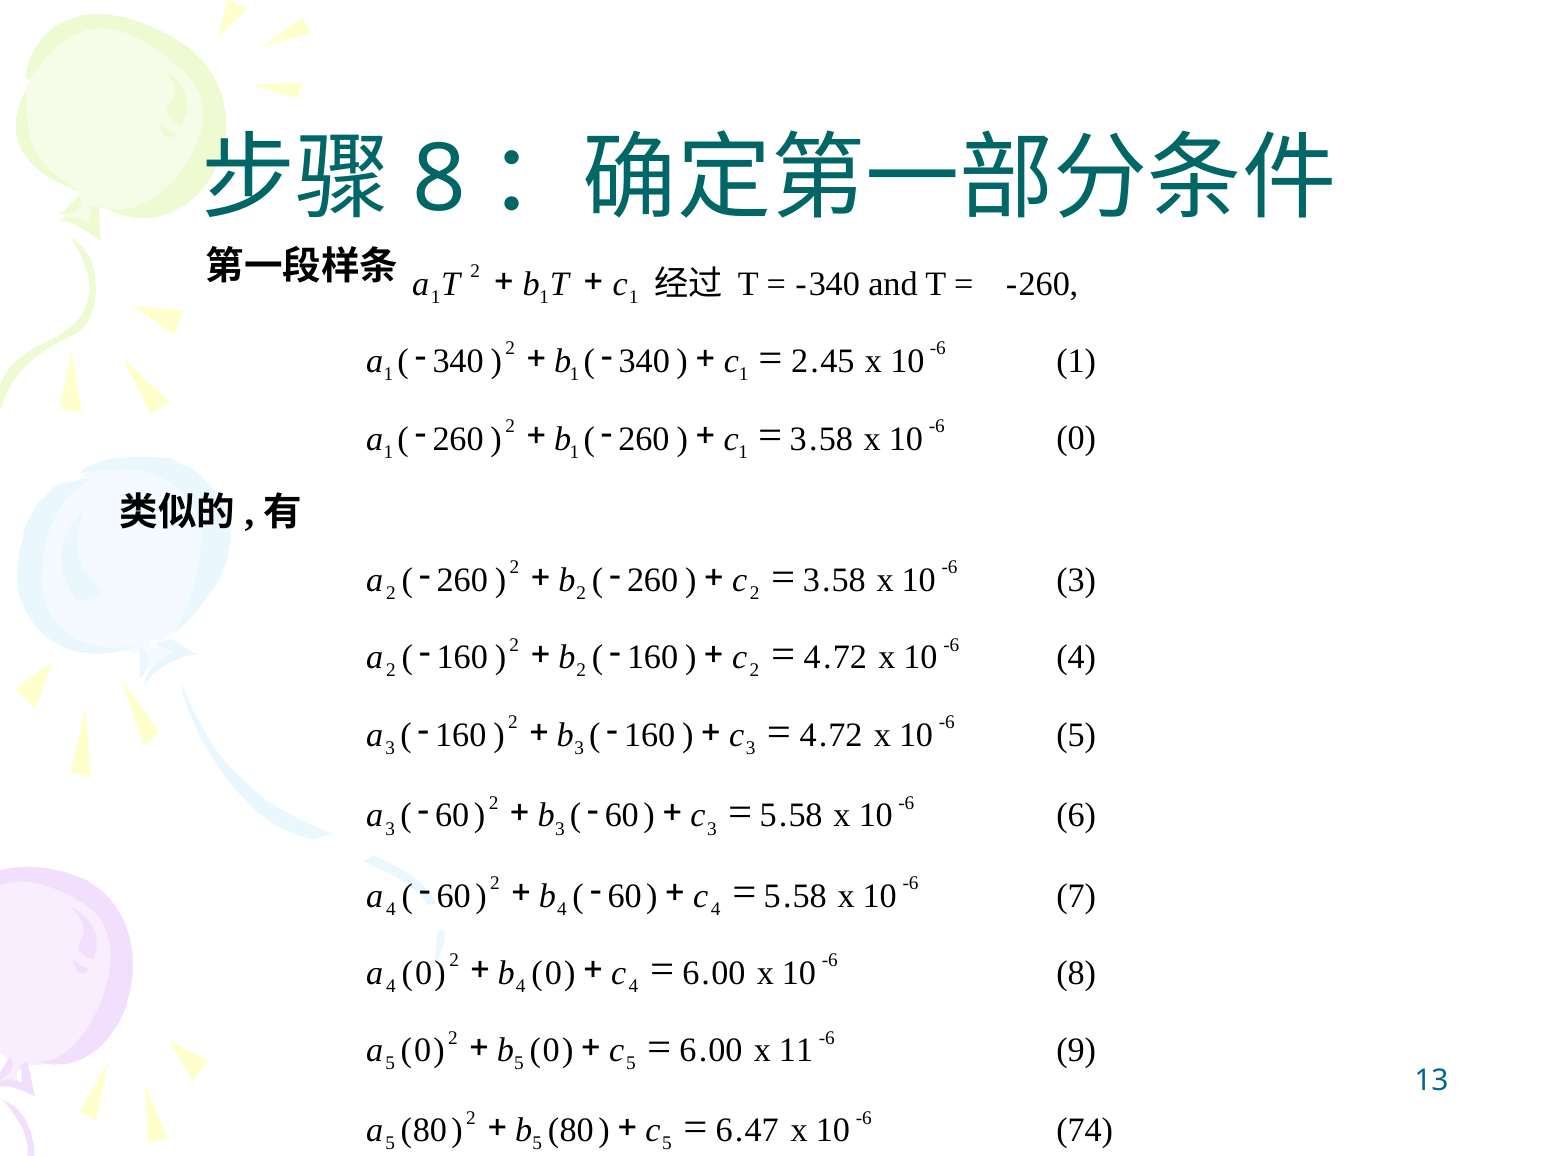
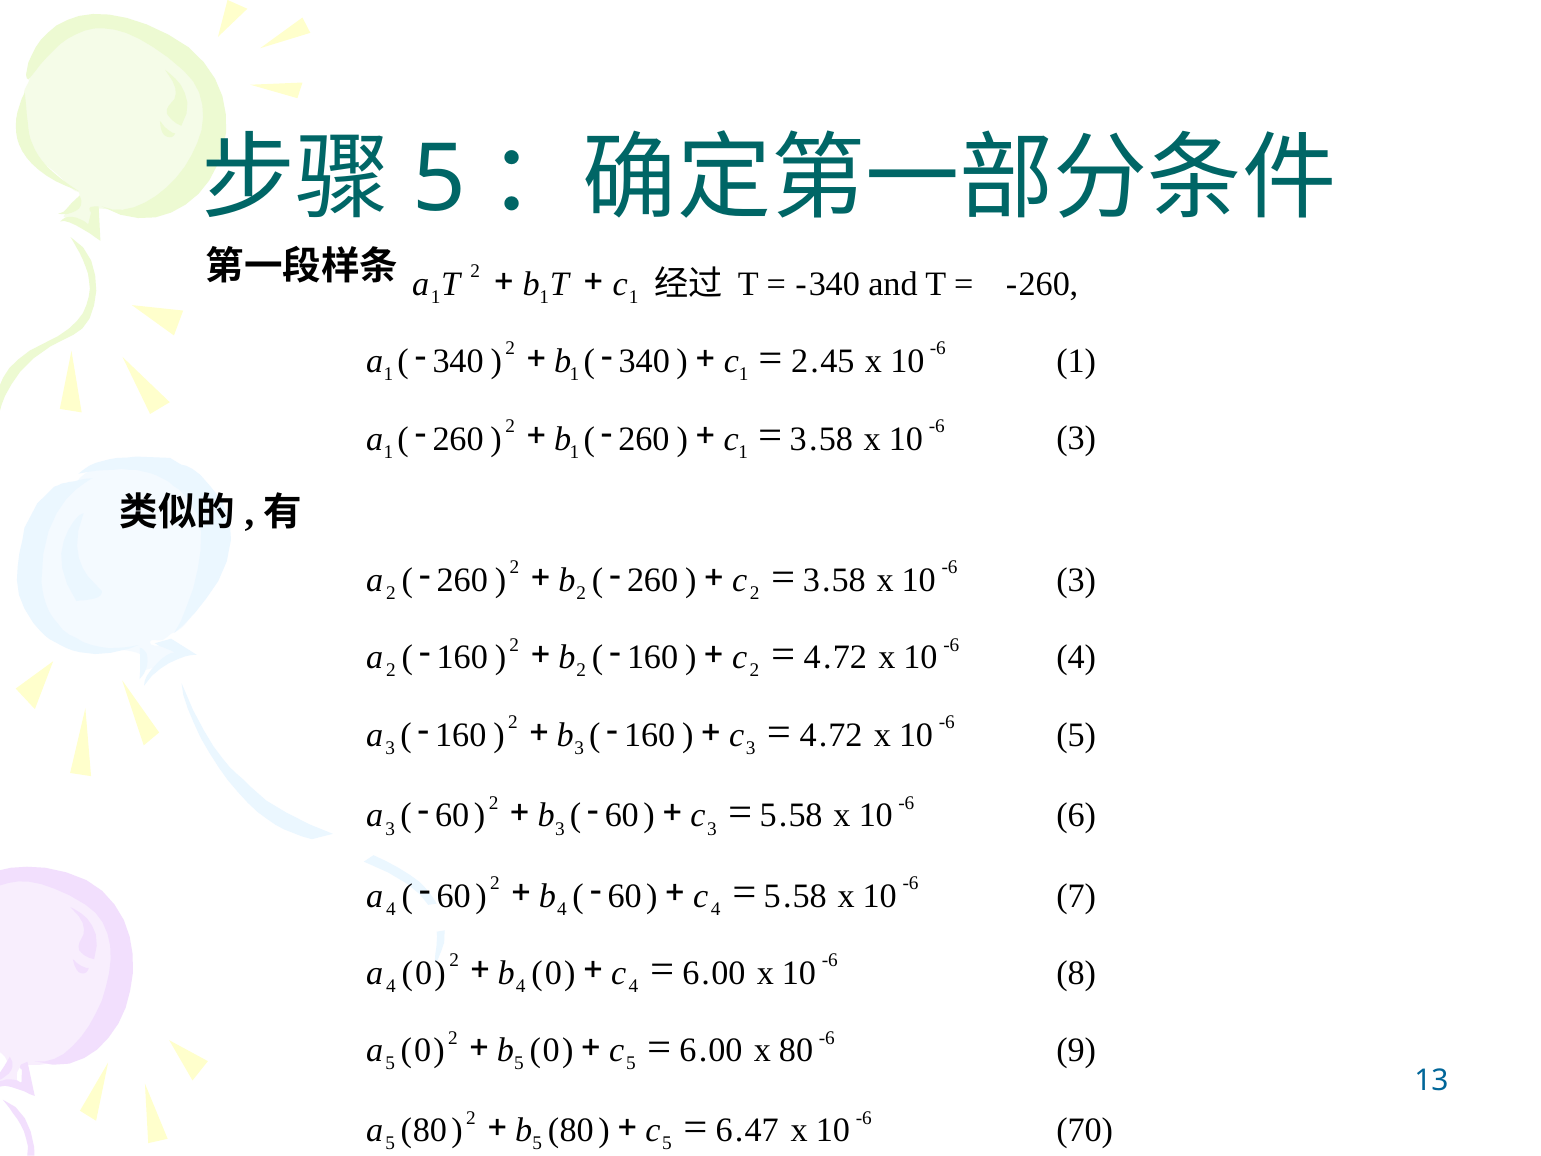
8: 8 -> 5 (439, 180)
0: 0 -> 3 (1076, 439)
5 11: 11 -> 80 (796, 1050)
74: 74 -> 70 (1085, 1130)
